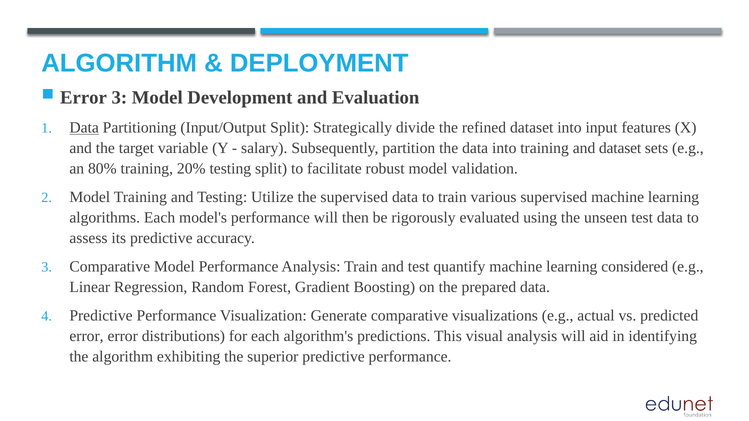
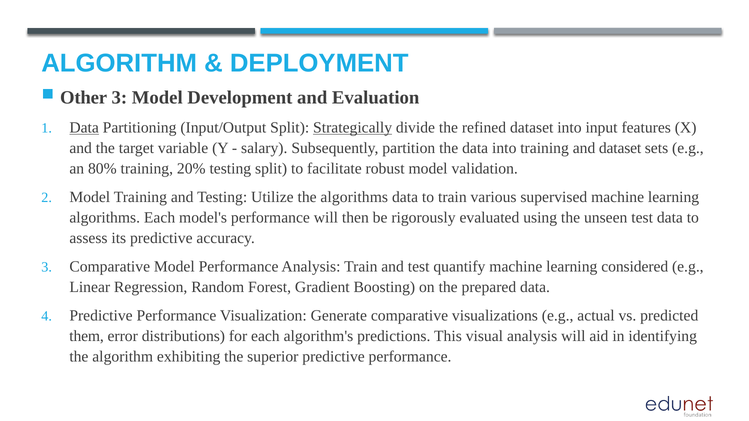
Error: Error -> Other (84, 98)
Strategically underline: none -> present (353, 128)
the supervised: supervised -> algorithms (354, 197)
error: error -> them (87, 336)
